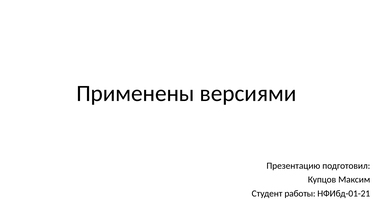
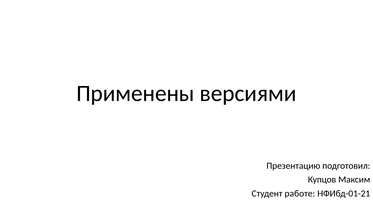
работы: работы -> работе (300, 193)
